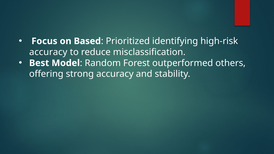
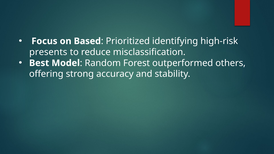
accuracy: accuracy -> presents (48, 52)
